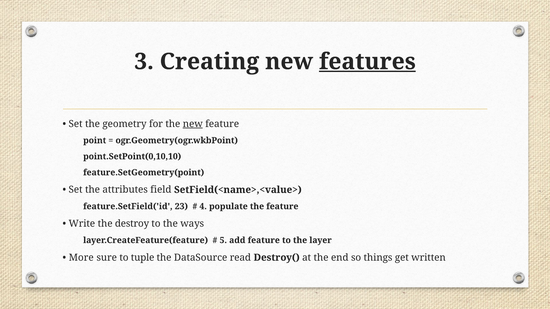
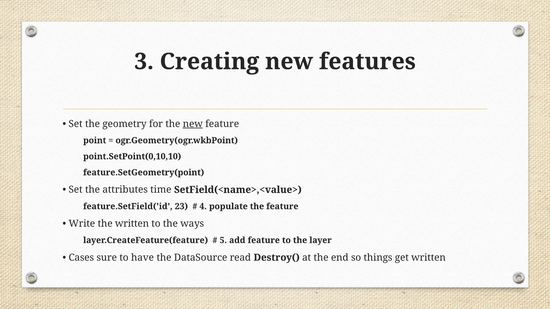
features underline: present -> none (367, 62)
field: field -> time (161, 190)
the destroy: destroy -> written (132, 224)
More: More -> Cases (81, 258)
tuple: tuple -> have (143, 258)
